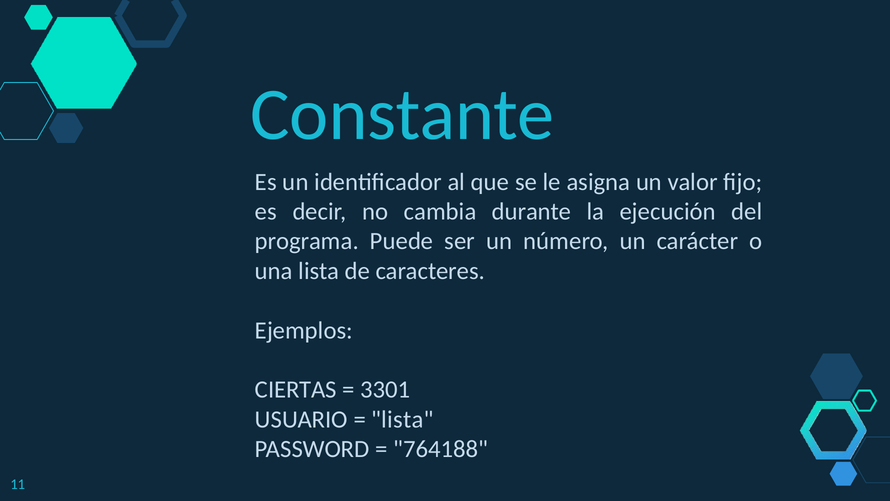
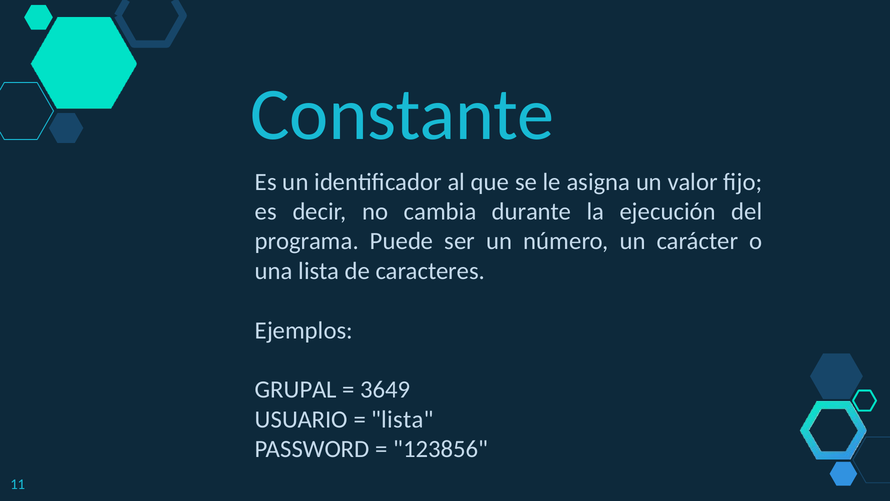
CIERTAS: CIERTAS -> GRUPAL (296, 389)
3301: 3301 -> 3649 (385, 389)
764188: 764188 -> 123856 (441, 449)
